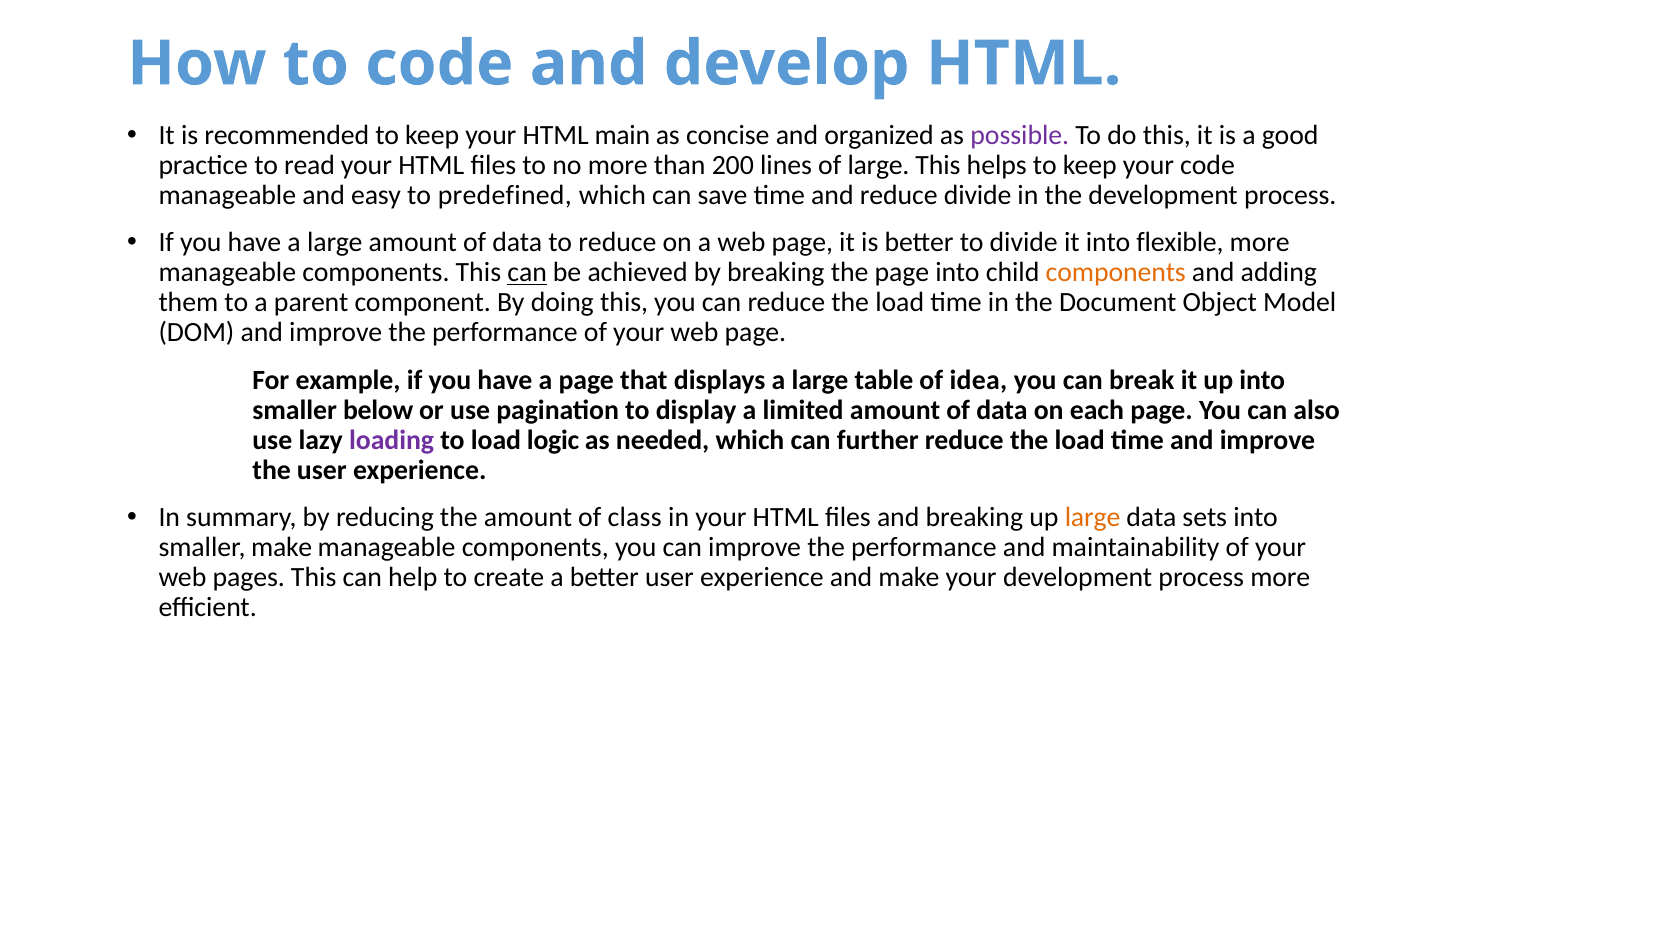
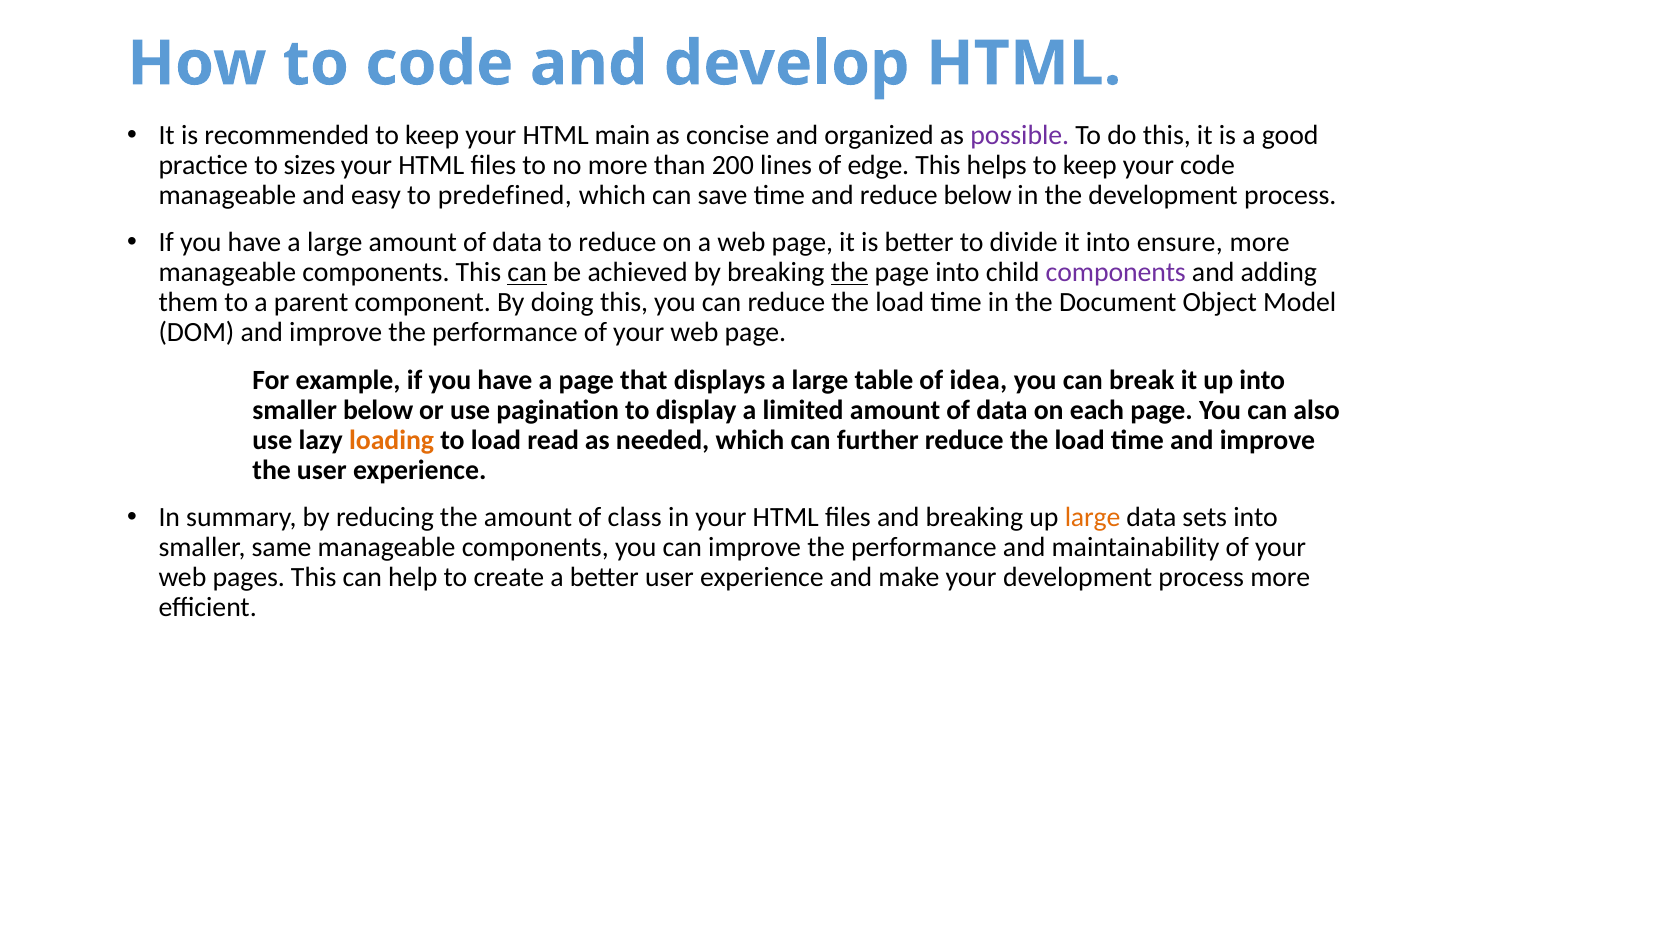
read: read -> sizes (310, 165)
of large: large -> edge (878, 165)
reduce divide: divide -> below (978, 195)
flexible: flexible -> ensure (1180, 243)
the underline: none -> present (850, 273)
components colour: orange -> purple (1116, 273)
loading colour: purple -> orange (392, 440)
logic: logic -> read (553, 440)
smaller make: make -> same (282, 547)
